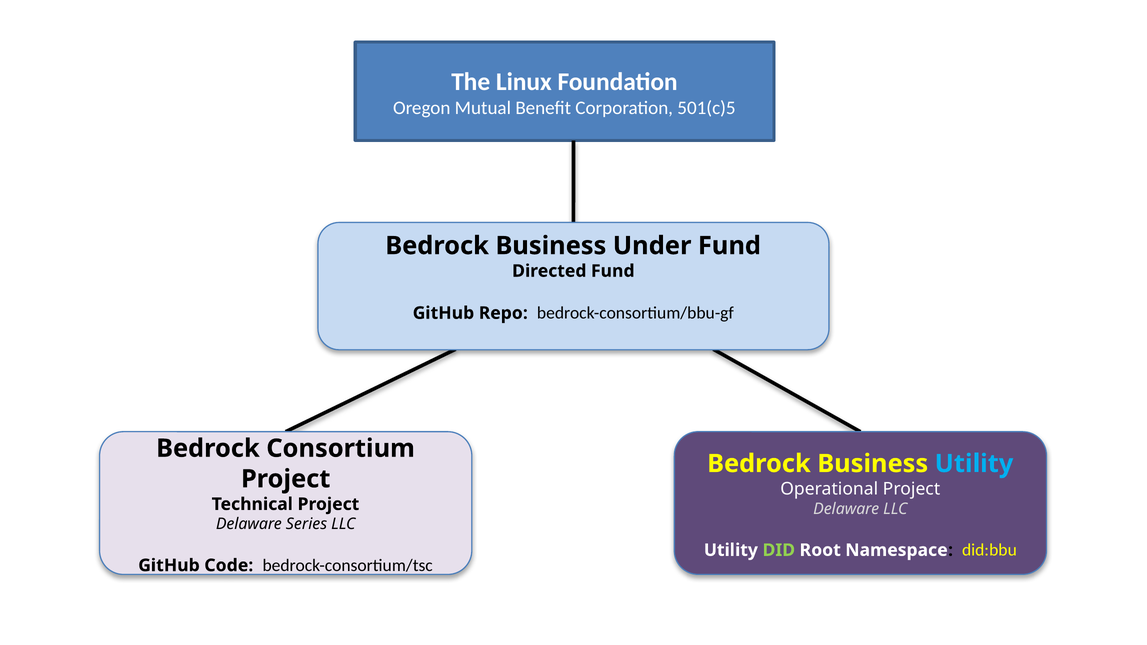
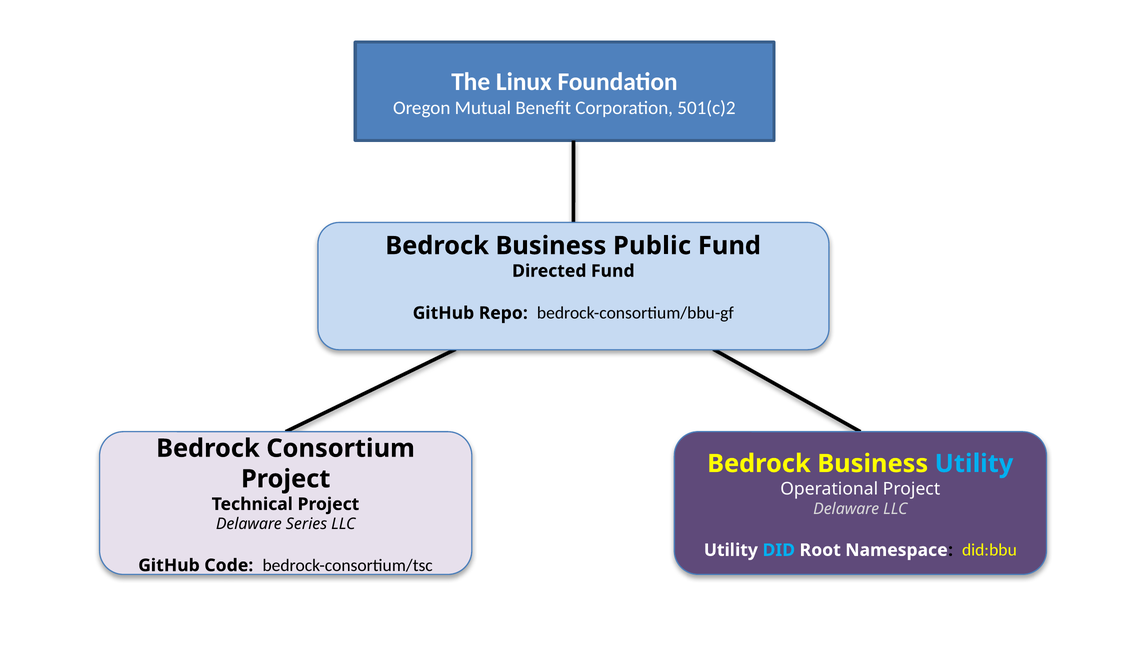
501(c)5: 501(c)5 -> 501(c)2 (707, 108)
Under: Under -> Public (652, 246)
DID colour: light green -> light blue (779, 550)
